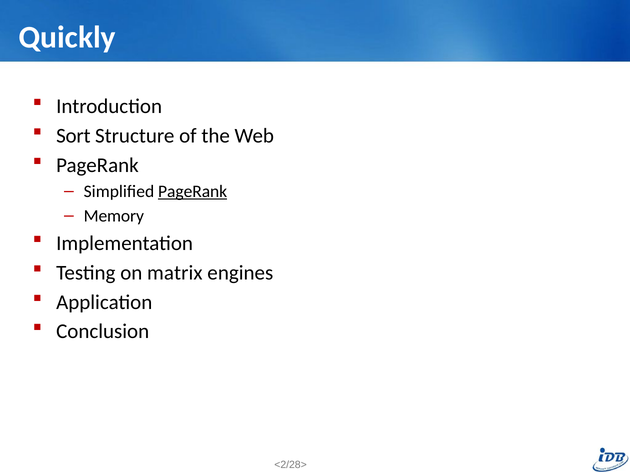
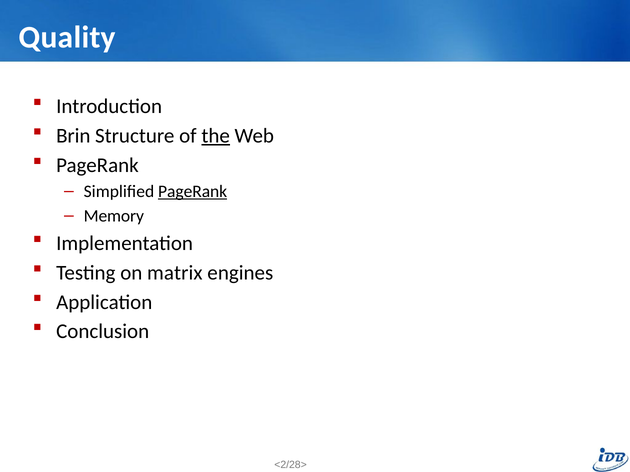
Quickly: Quickly -> Quality (67, 37)
Sort: Sort -> Brin (73, 136)
the underline: none -> present (216, 136)
